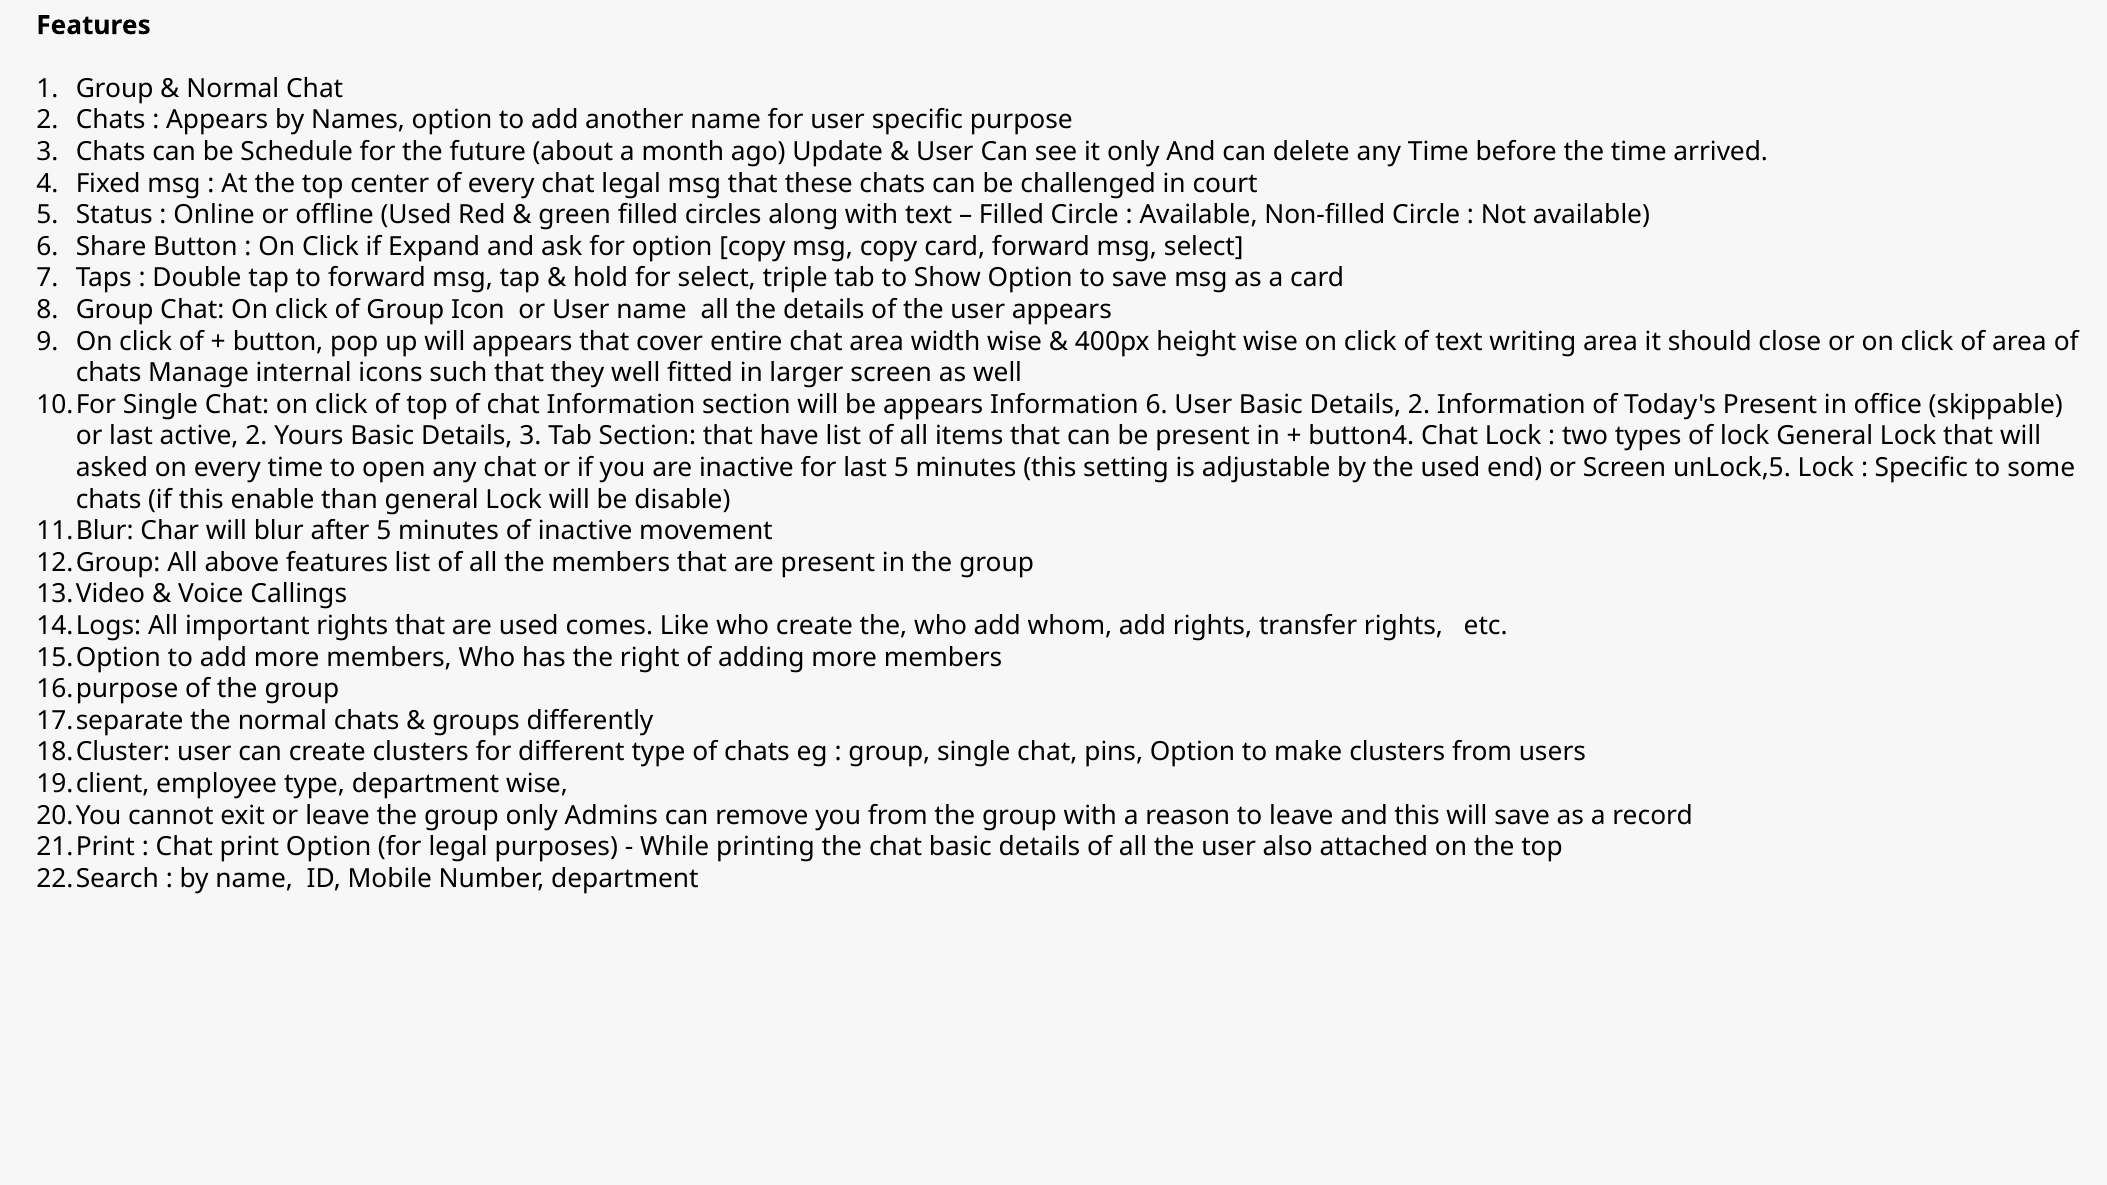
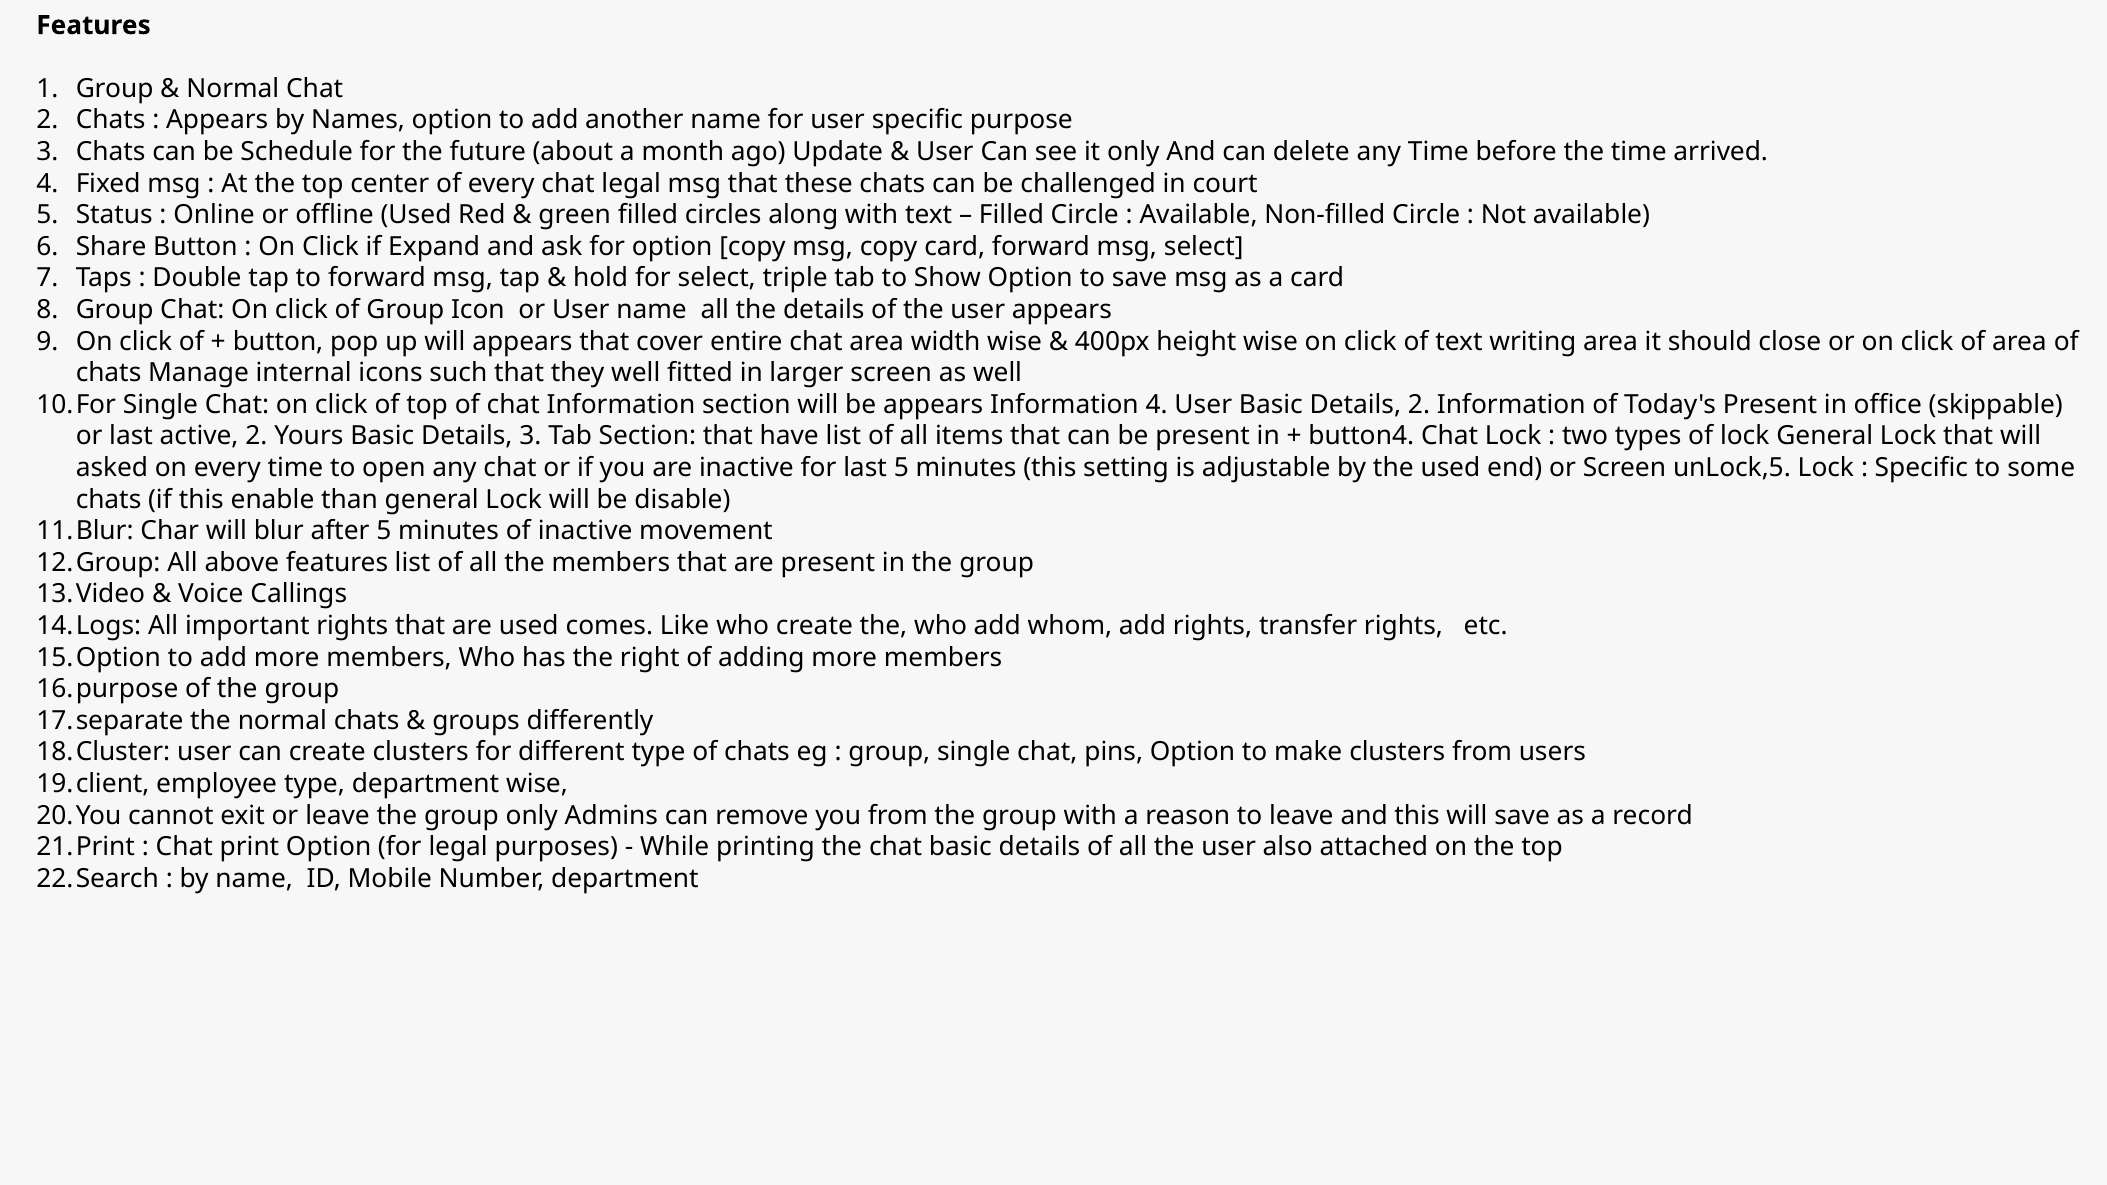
Information 6: 6 -> 4 (1157, 405)
